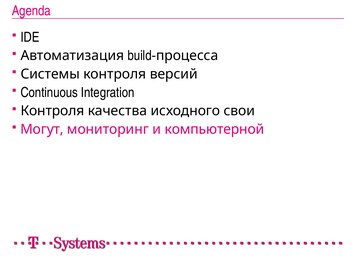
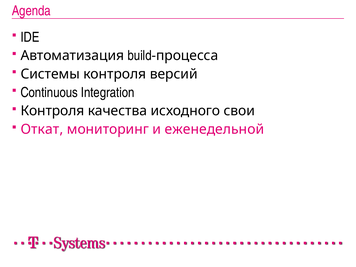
Могут: Могут -> Откат (42, 129)
компьютерной: компьютерной -> еженедельной (214, 129)
